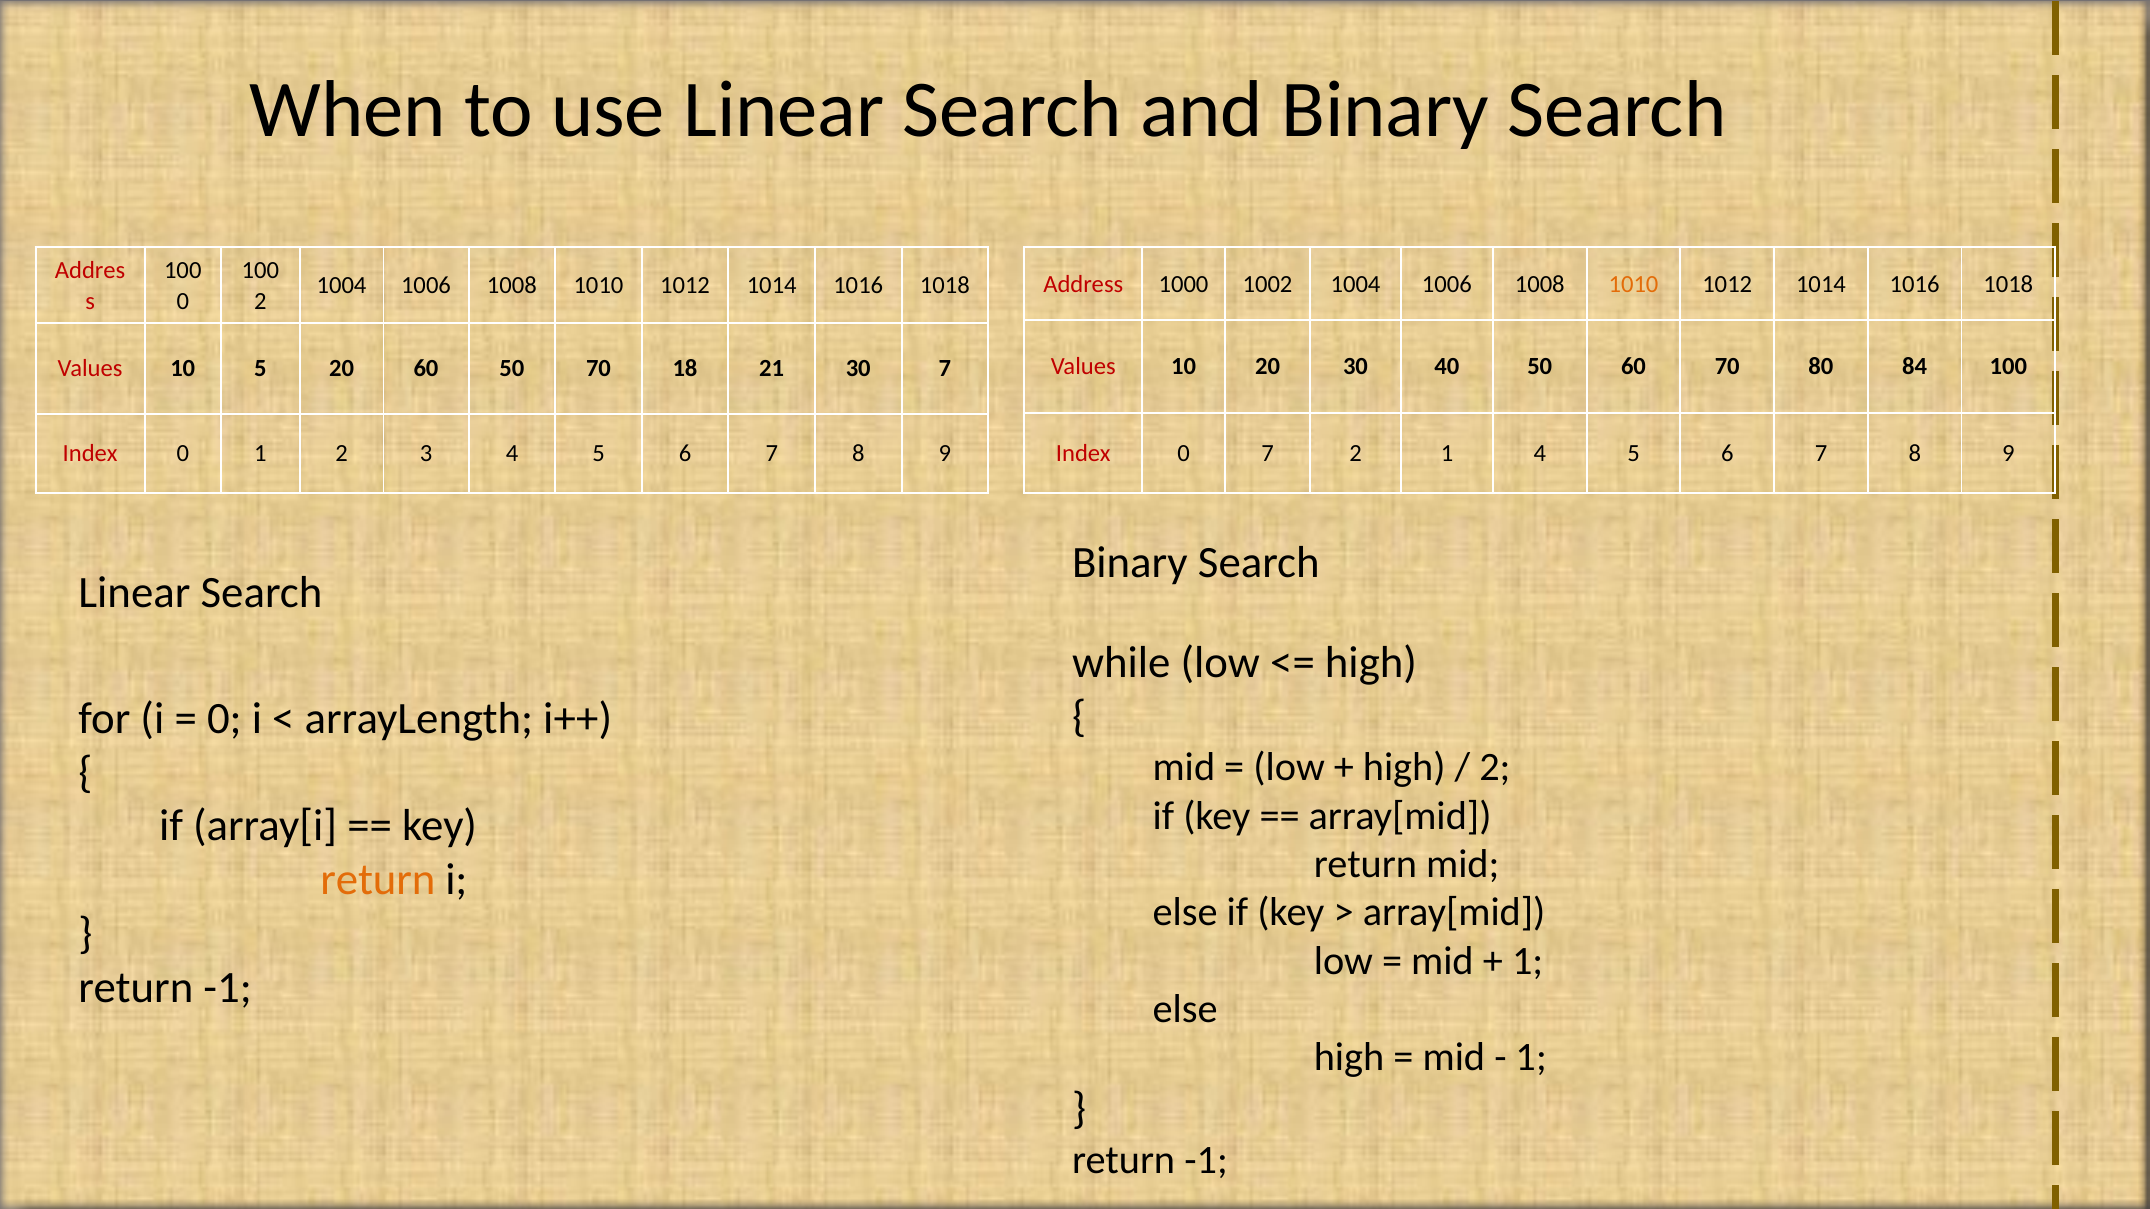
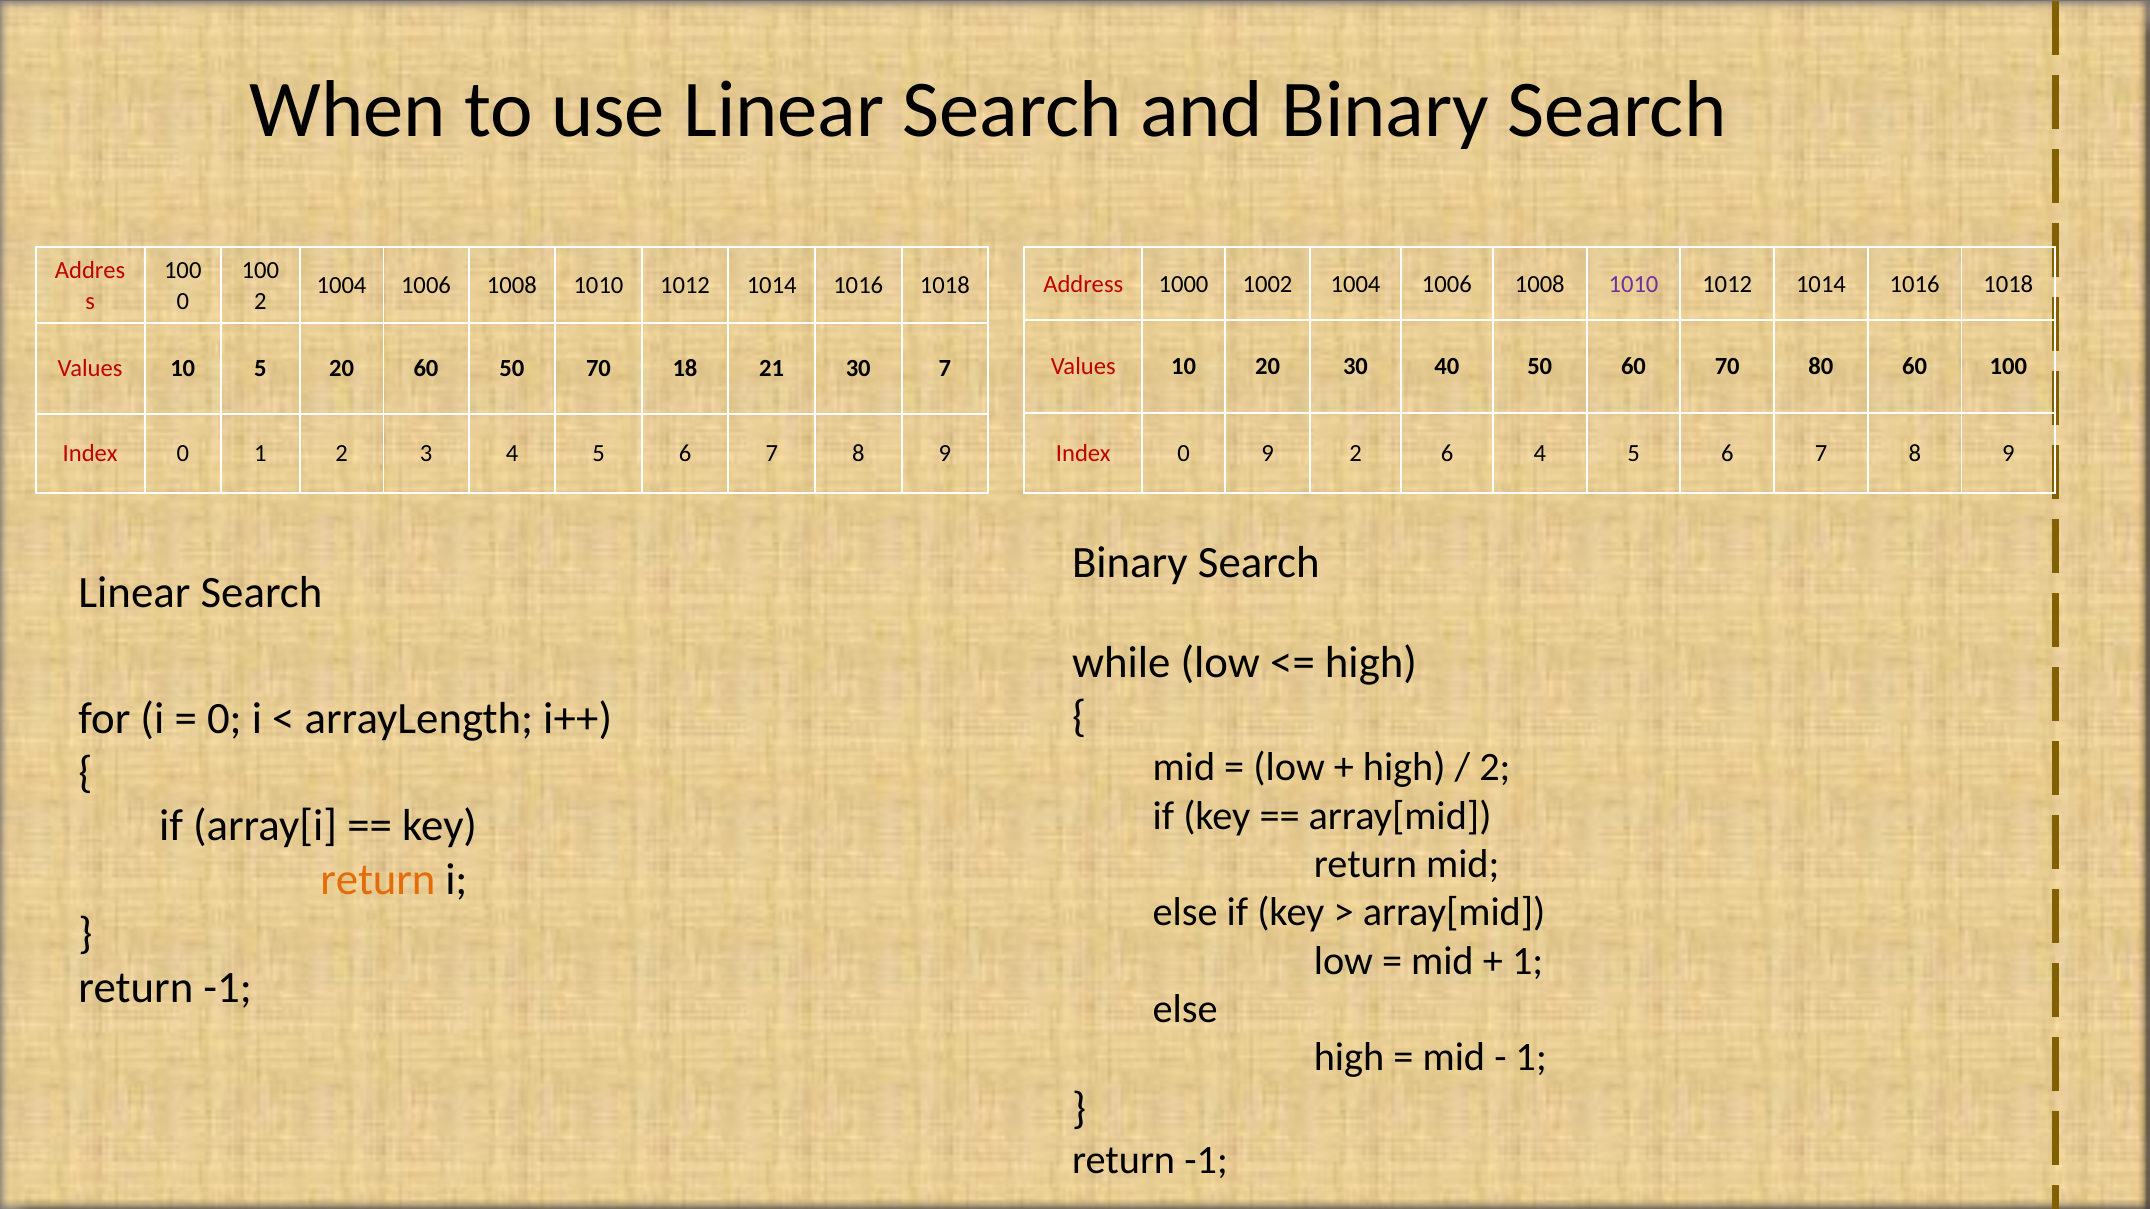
1010 colour: orange -> purple (1634, 284)
80 84: 84 -> 60 (1915, 367)
0 7: 7 -> 9 (1268, 453)
2 1: 1 -> 6 (1447, 453)
